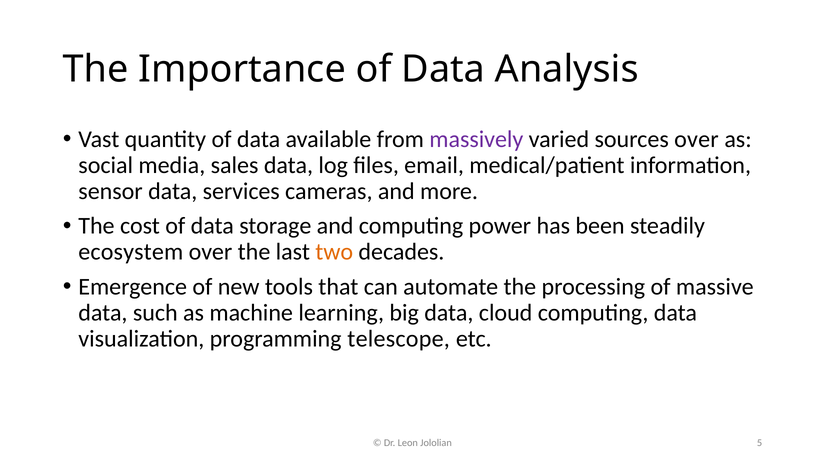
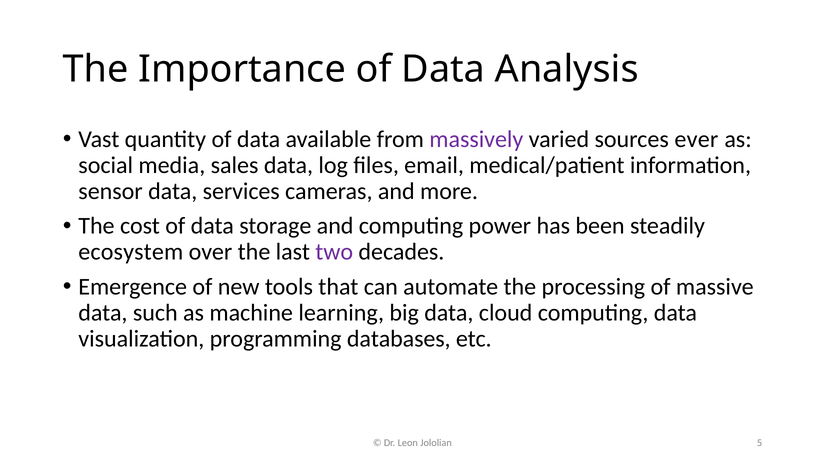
sources over: over -> ever (696, 139)
two colour: orange -> purple (334, 252)
telescope: telescope -> databases (399, 339)
